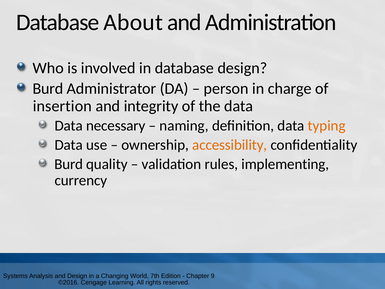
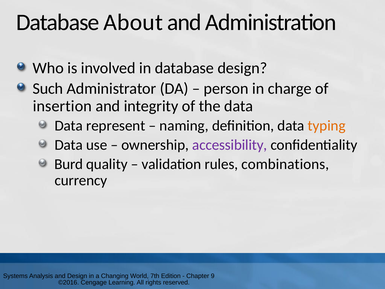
Burd: Burd -> Such (48, 89)
necessary: necessary -> represent (116, 126)
accessibility colour: orange -> purple (230, 145)
implementing: implementing -> combinations (285, 164)
